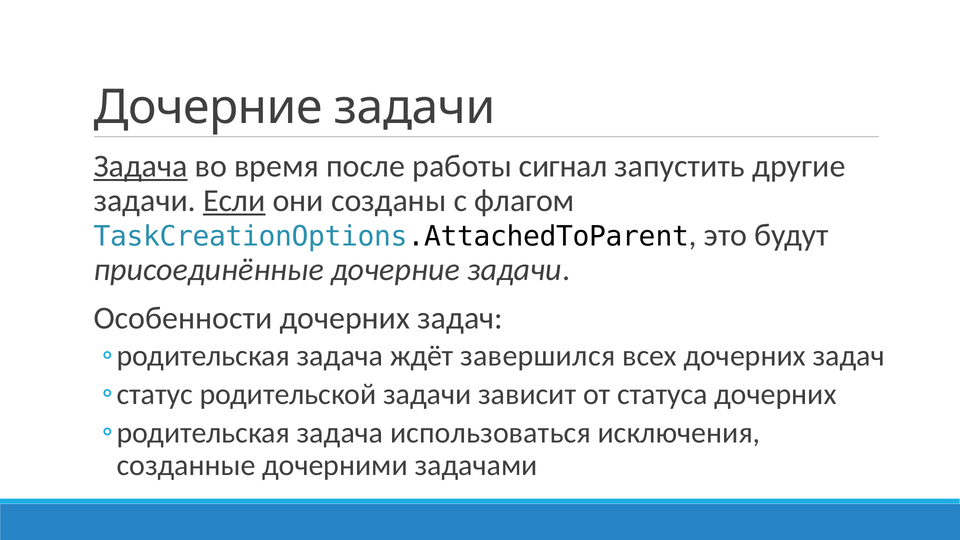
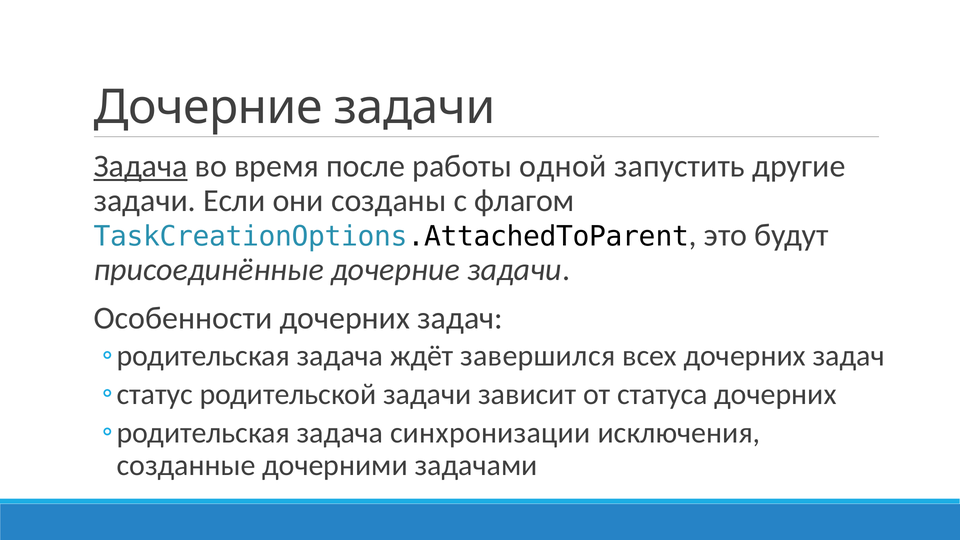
сигнал: сигнал -> одной (563, 166)
Если underline: present -> none (234, 201)
использоваться: использоваться -> синхронизации (490, 433)
